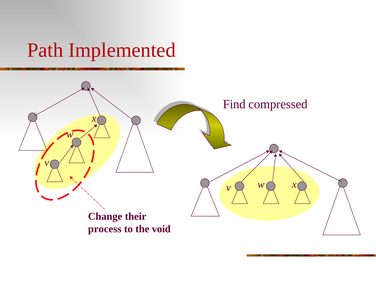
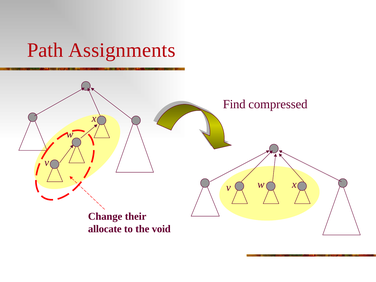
Implemented: Implemented -> Assignments (122, 50)
process: process -> allocate (105, 229)
